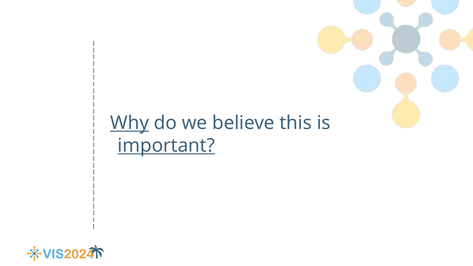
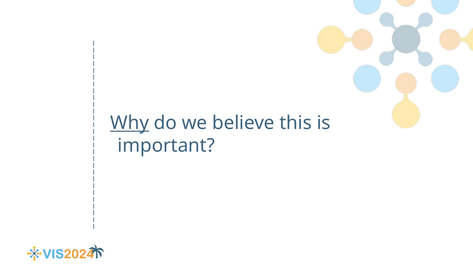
important underline: present -> none (166, 146)
